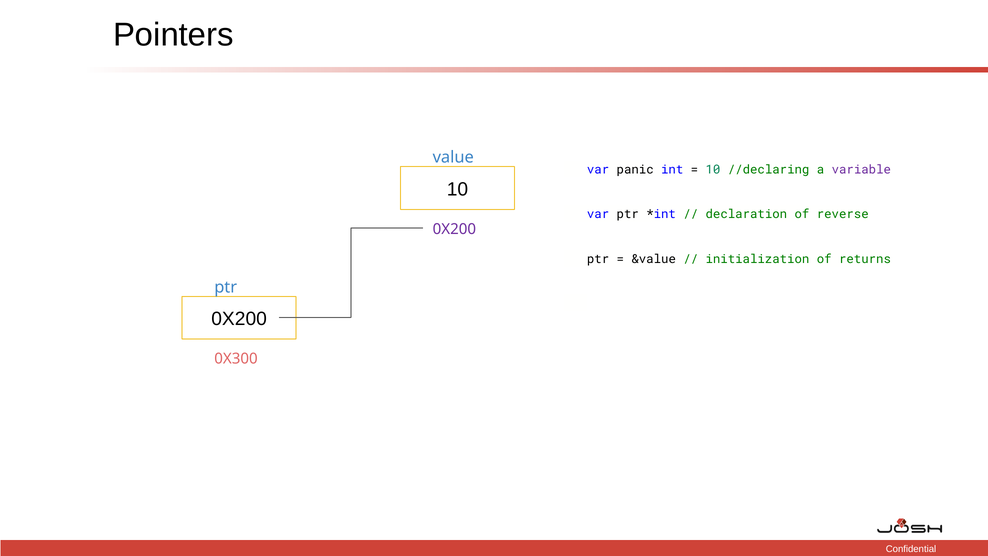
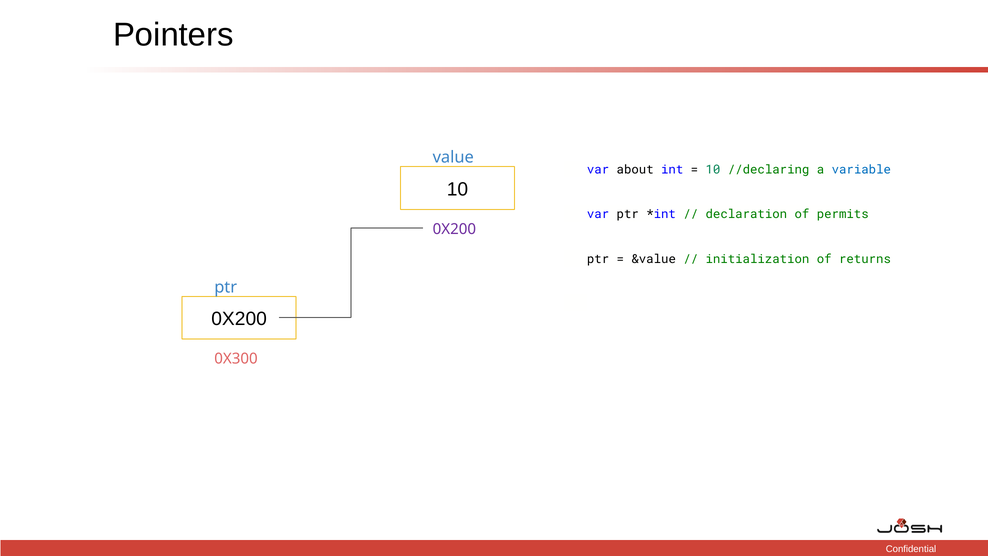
panic: panic -> about (635, 170)
variable colour: purple -> blue (861, 170)
reverse: reverse -> permits (843, 214)
